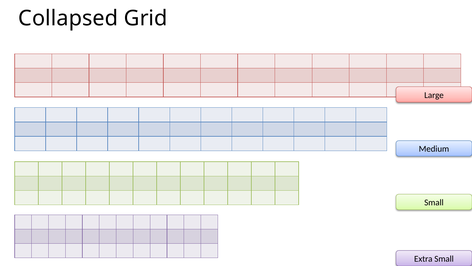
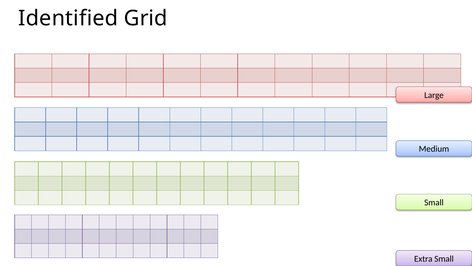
Collapsed: Collapsed -> Identified (68, 18)
